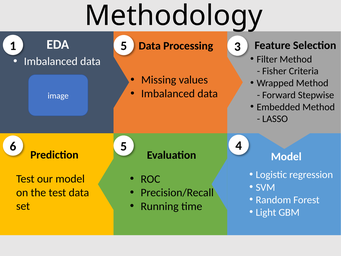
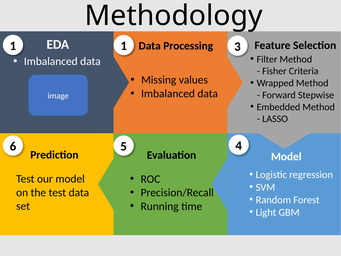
1 5: 5 -> 1 (124, 46)
